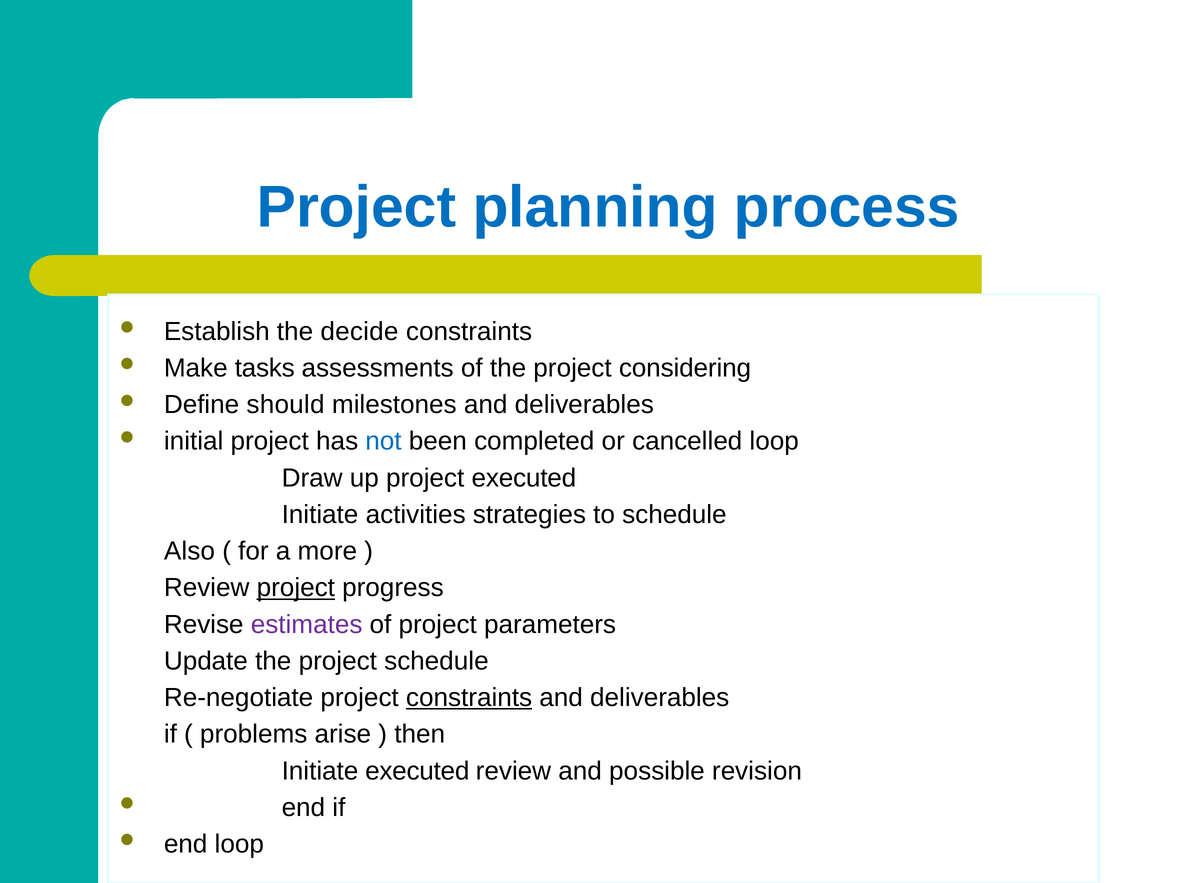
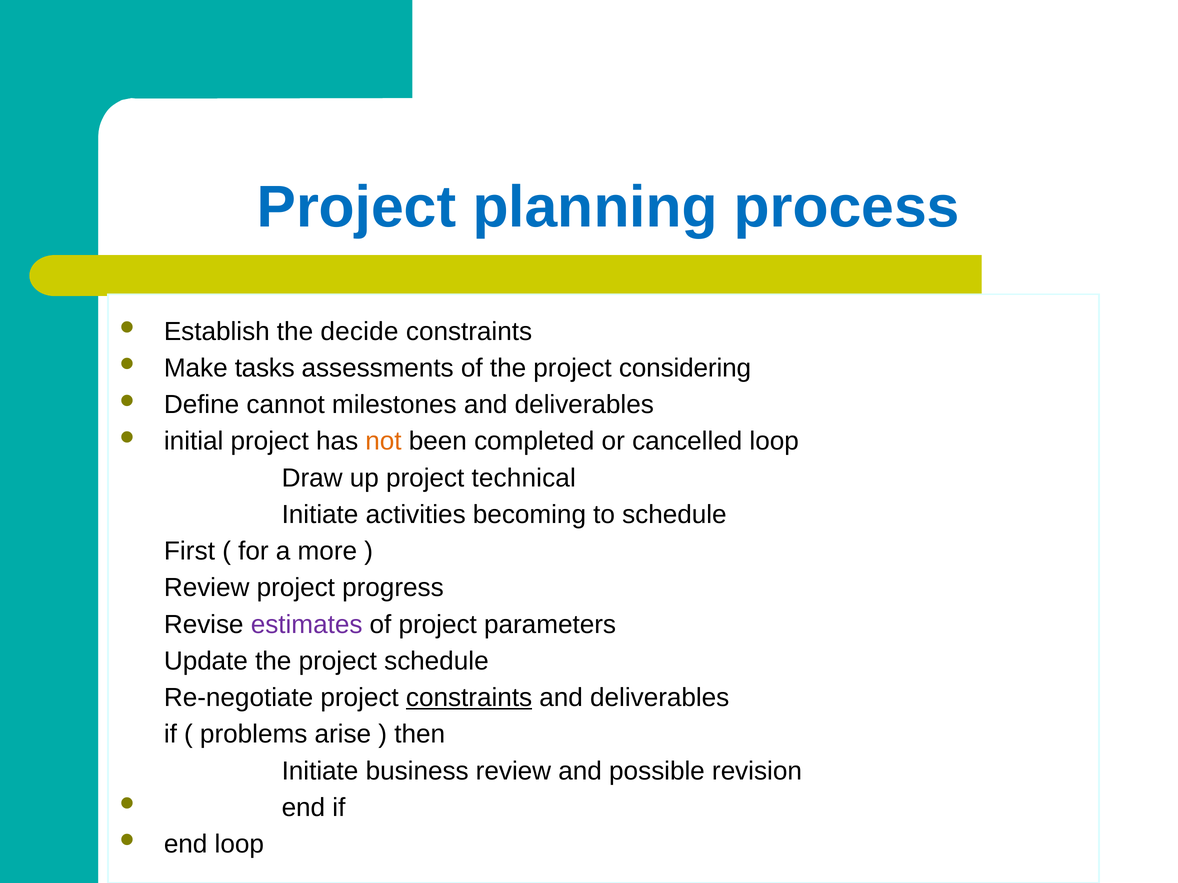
should: should -> cannot (286, 405)
not colour: blue -> orange (383, 442)
project executed: executed -> technical (524, 478)
strategies: strategies -> becoming (529, 515)
Also: Also -> First (189, 552)
project underline: present -> none (296, 588)
Initiate executed: executed -> business (417, 771)
